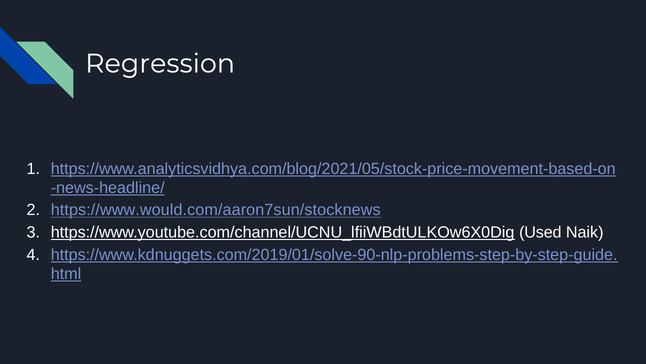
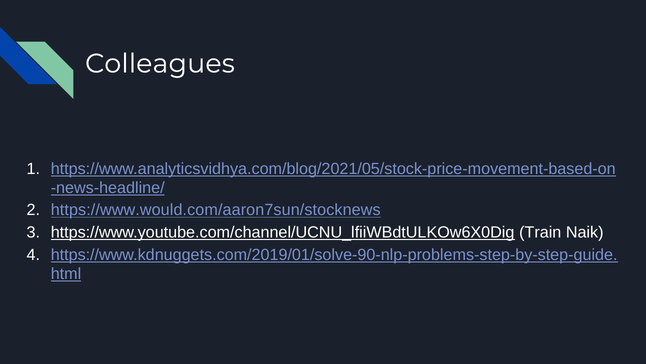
Regression: Regression -> Colleagues (160, 64)
Used: Used -> Train (540, 232)
